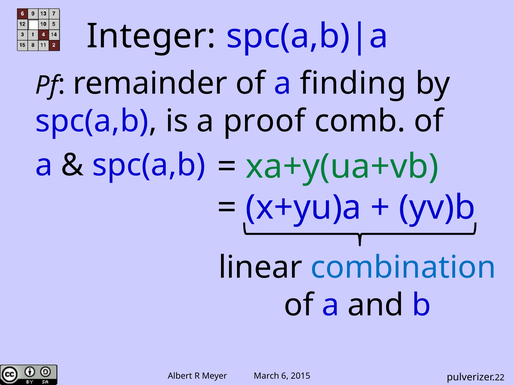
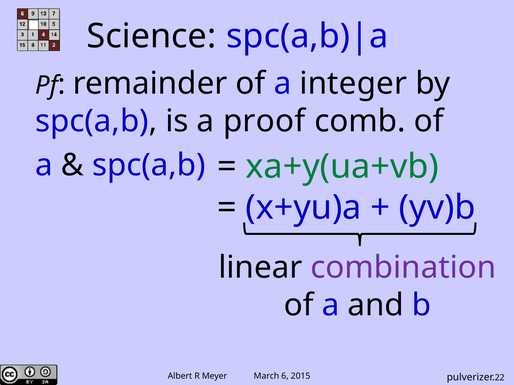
Integer: Integer -> Science (151, 36)
finding: finding -> integer (353, 84)
combination colour: blue -> purple (403, 268)
